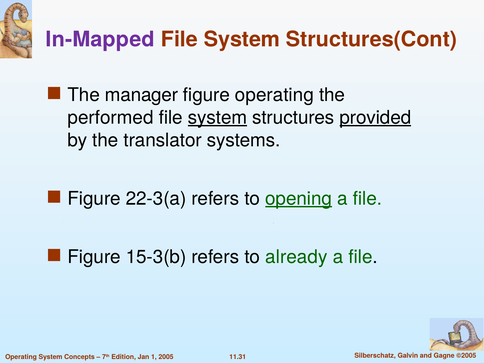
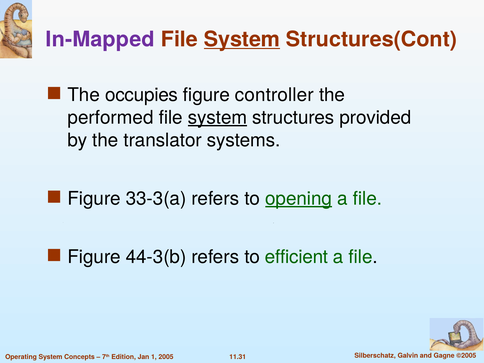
System underline: none -> present (242, 39)
manager: manager -> occupies (142, 95)
figure operating: operating -> controller (274, 95)
provided underline: present -> none (375, 118)
22-3(a: 22-3(a -> 33-3(a (156, 199)
15-3(b: 15-3(b -> 44-3(b (156, 257)
already: already -> efficient (297, 257)
